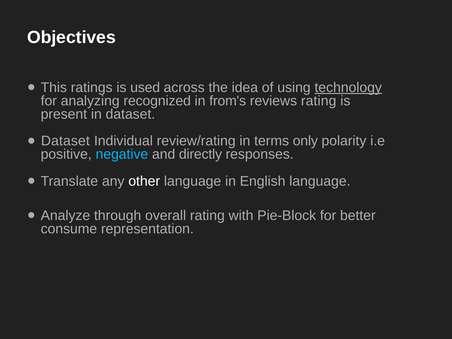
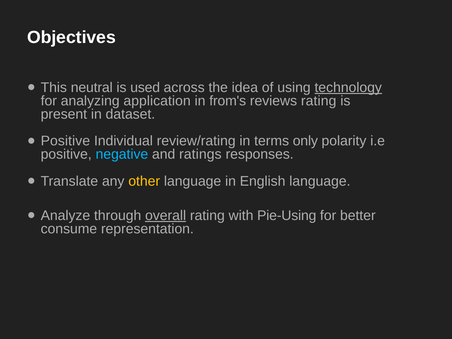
ratings: ratings -> neutral (92, 87)
recognized: recognized -> application (157, 101)
Dataset: Dataset -> Positive (65, 141)
directly: directly -> ratings (200, 154)
other colour: white -> yellow (144, 181)
overall underline: none -> present (166, 215)
Pie-Block: Pie-Block -> Pie-Using (287, 215)
